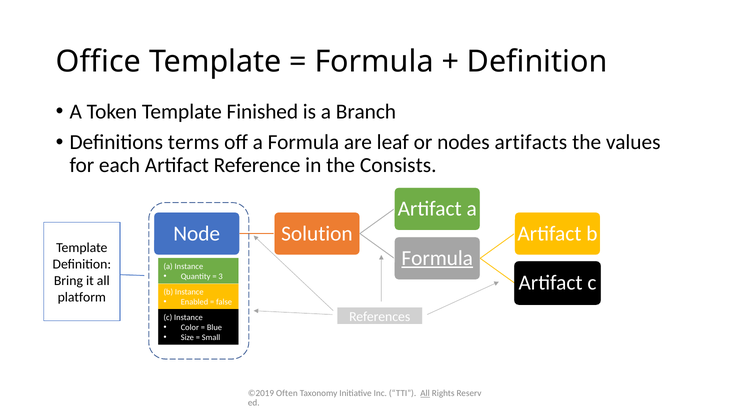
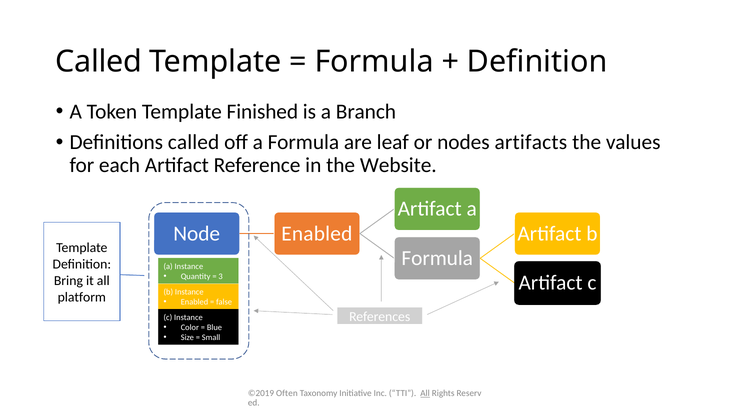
Office: Office -> Called (99, 61)
Definitions terms: terms -> called (194, 142)
Consists: Consists -> Website (398, 165)
Solution: Solution -> Enabled (317, 233)
Formula underline: present -> none (437, 258)
